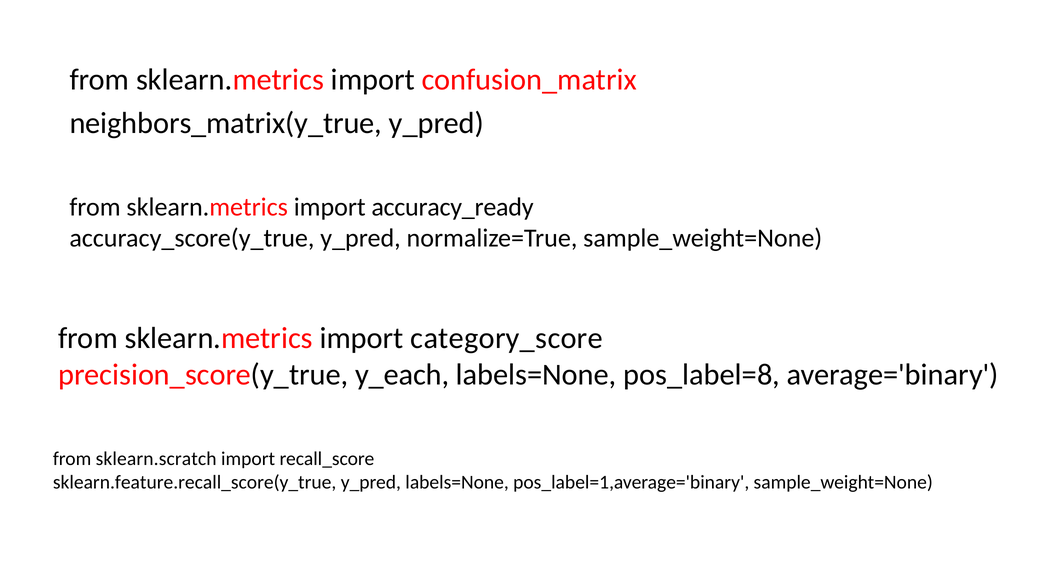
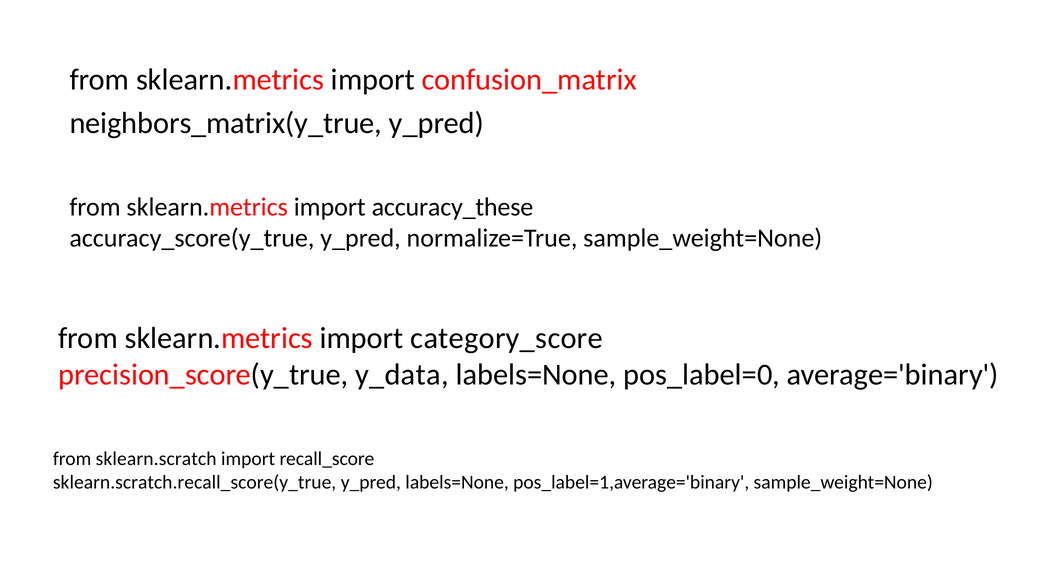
accuracy_ready: accuracy_ready -> accuracy_these (452, 207)
y_each: y_each -> y_data (402, 374)
pos_label=8: pos_label=8 -> pos_label=0 (702, 374)
sklearn.feature.recall_score(y_true: sklearn.feature.recall_score(y_true -> sklearn.scratch.recall_score(y_true (195, 482)
